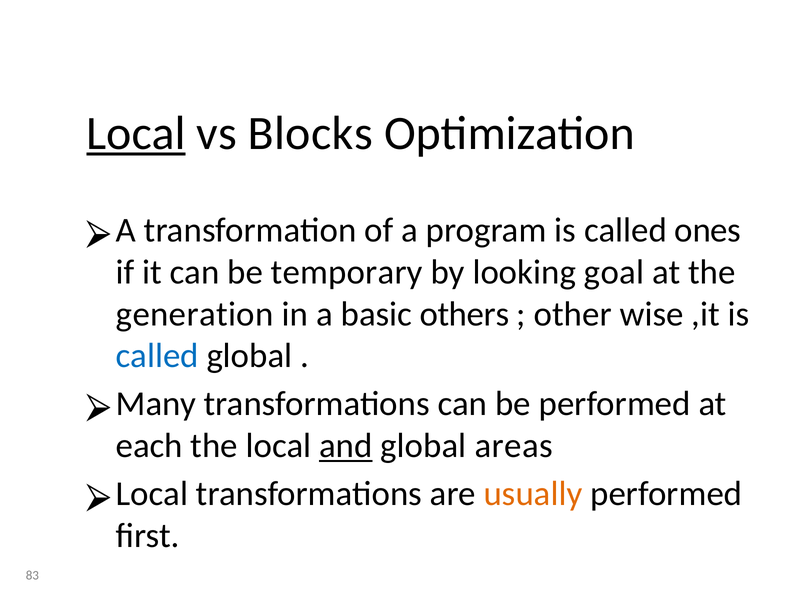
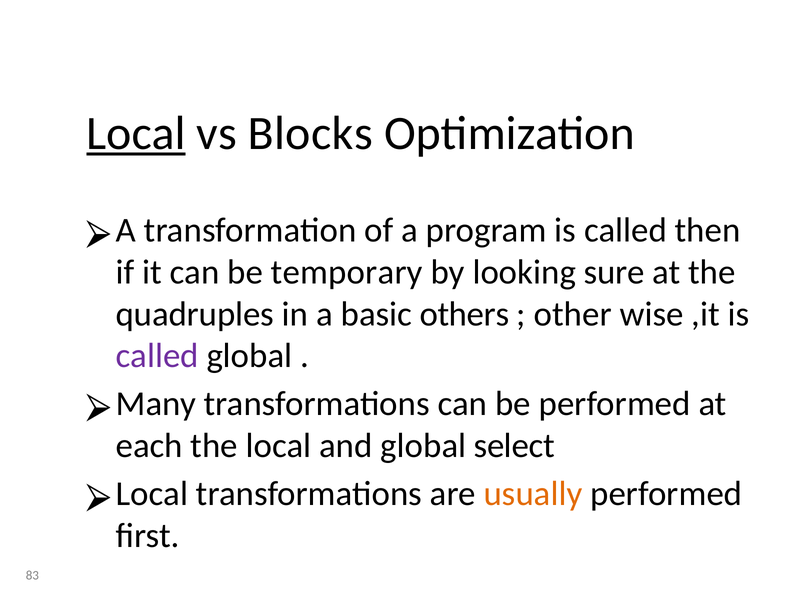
ones: ones -> then (708, 230)
goal: goal -> sure (614, 272)
generation: generation -> quadruples (195, 314)
called colour: blue -> purple (157, 356)
and underline: present -> none (346, 446)
areas: areas -> select (514, 446)
